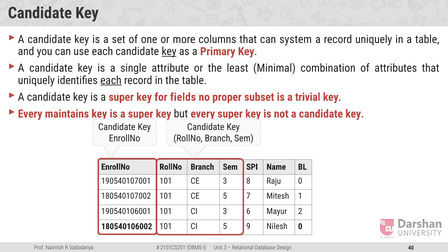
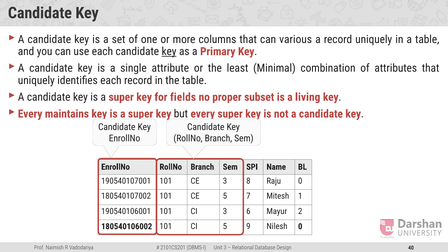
system: system -> various (296, 39)
each underline: present -> none (111, 80)
trivial: trivial -> living (308, 97)
